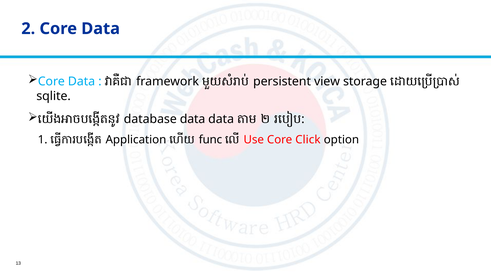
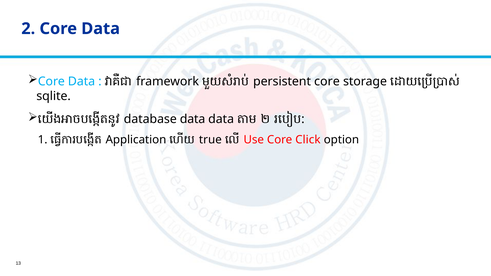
persistent view: view -> core (327, 81)
func: func -> true (210, 140)
